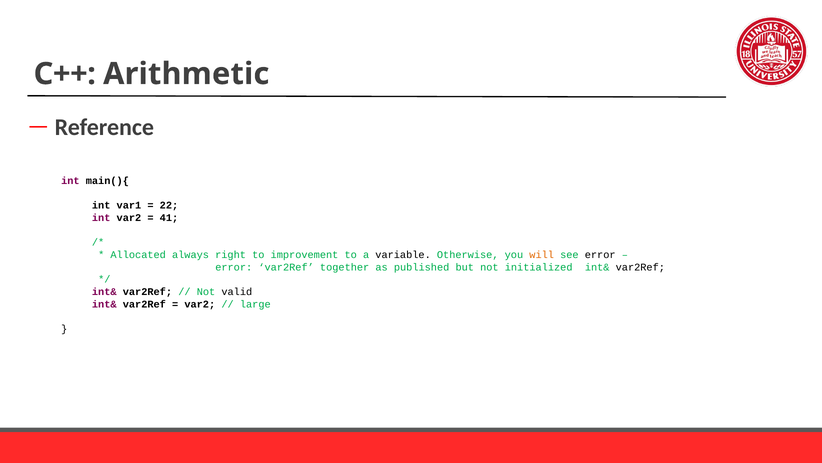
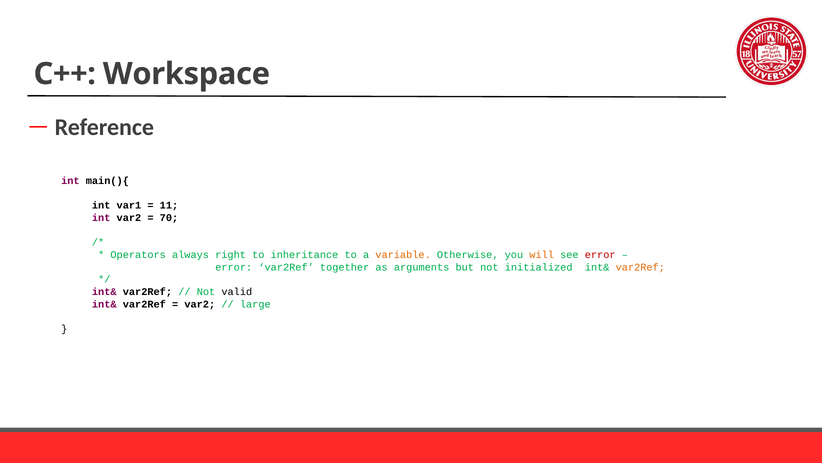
Arithmetic: Arithmetic -> Workspace (186, 74)
22: 22 -> 11 (169, 205)
41: 41 -> 70 (169, 217)
Allocated: Allocated -> Operators (138, 254)
improvement: improvement -> inheritance (305, 254)
variable colour: black -> orange (403, 254)
error colour: black -> red (600, 254)
published: published -> arguments (422, 267)
var2Ref colour: black -> orange (640, 267)
